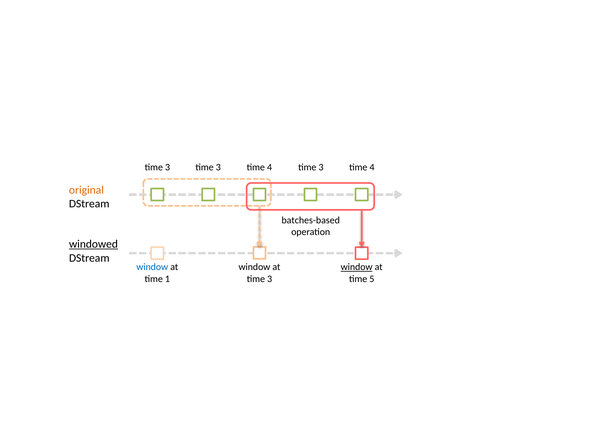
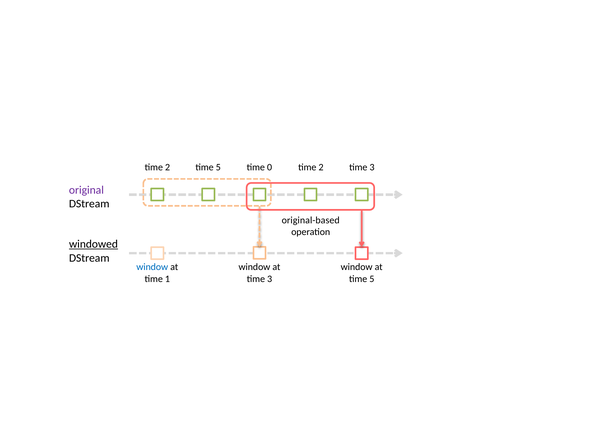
3: 3 -> 2 (168, 167)
3: 3 -> 5 (218, 167)
4: 4 -> 0 (270, 167)
3: 3 -> 2 (321, 167)
4: 4 -> 3 (372, 167)
original colour: orange -> purple (86, 190)
batches-based: batches-based -> original-based (311, 220)
window underline: present -> none (357, 267)
